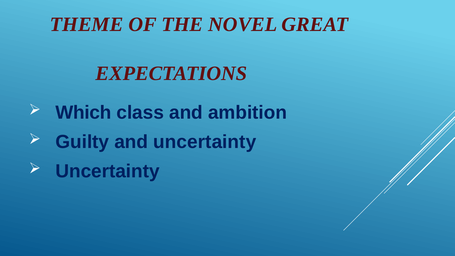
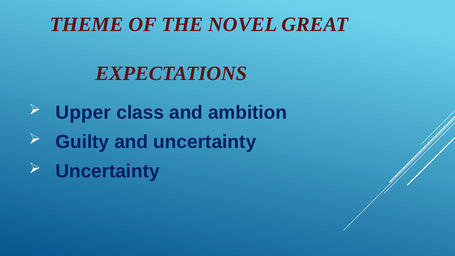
Which: Which -> Upper (83, 112)
